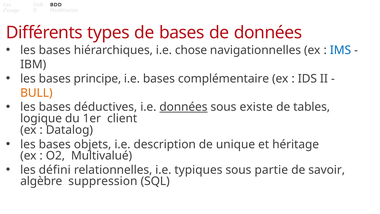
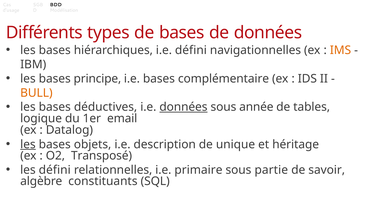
i.e chose: chose -> défini (191, 50)
IMS colour: blue -> orange (340, 50)
existe: existe -> année (256, 107)
client: client -> email (122, 118)
les underline: none -> present (28, 144)
Multivalué: Multivalué -> Transposé (102, 156)
typiques: typiques -> primaire (198, 170)
suppression: suppression -> constituants (103, 181)
